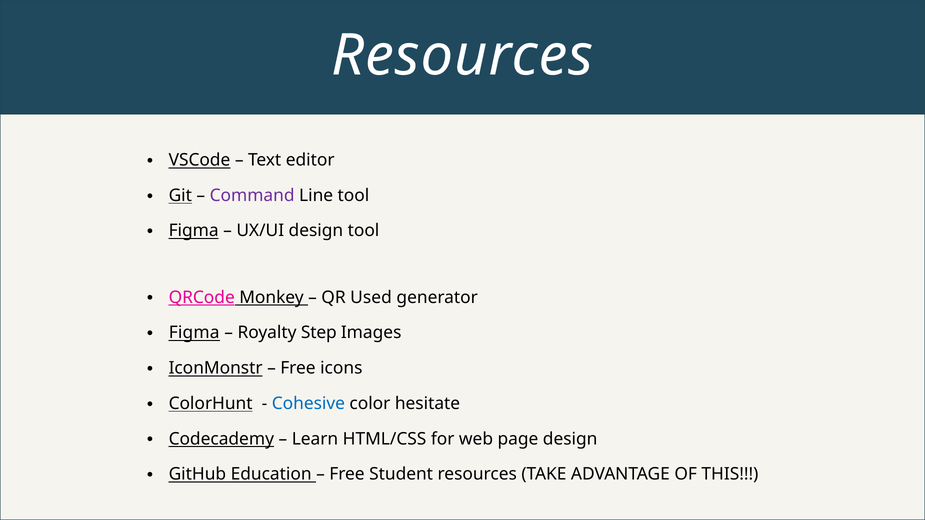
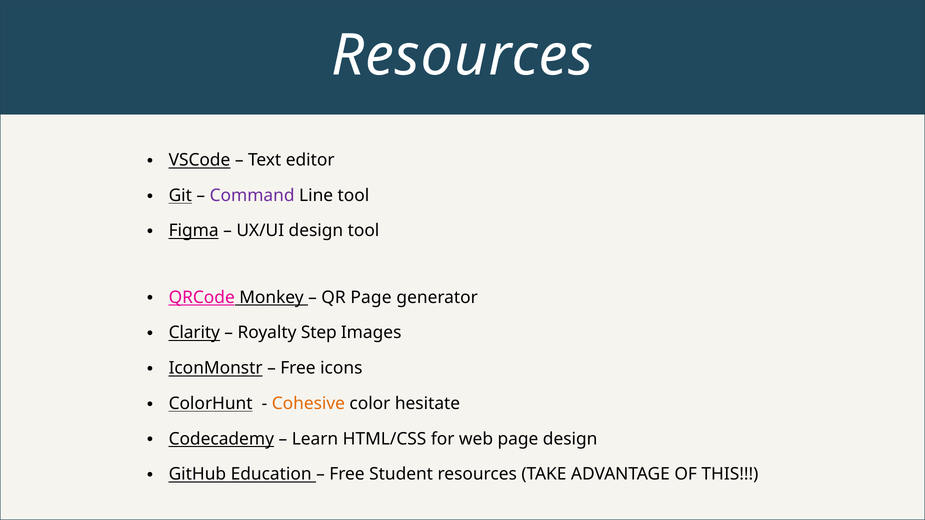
QR Used: Used -> Page (371, 297)
Figma: Figma -> Clarity (194, 333)
Cohesive colour: blue -> orange (308, 404)
